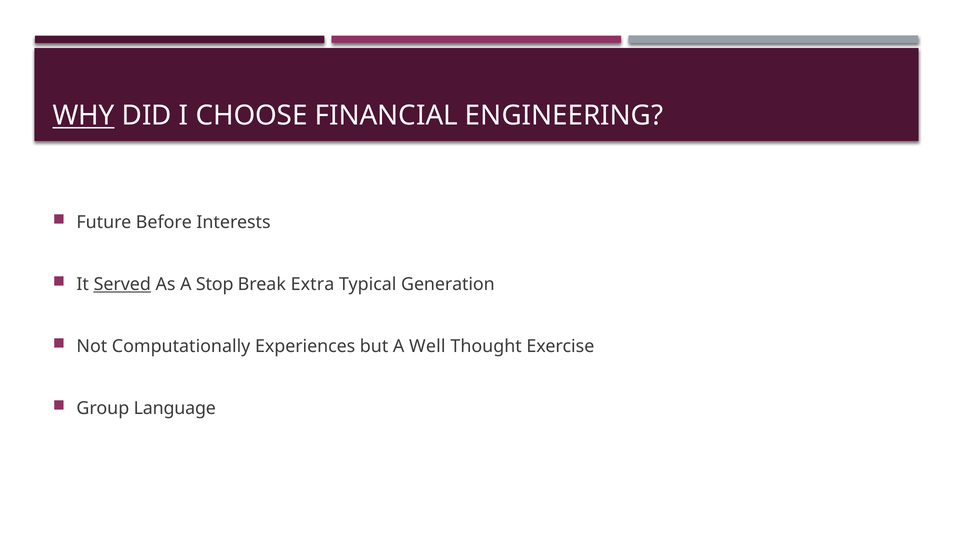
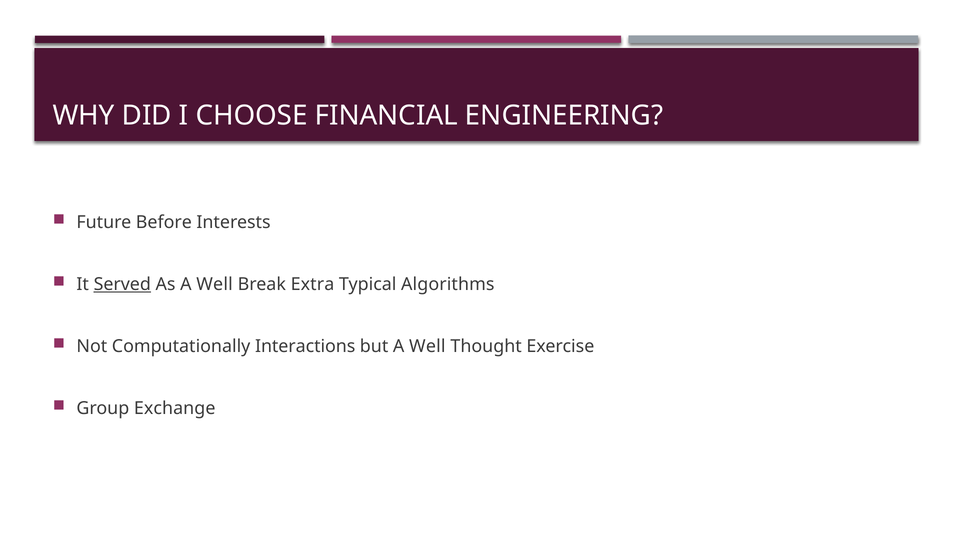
WHY underline: present -> none (84, 116)
As A Stop: Stop -> Well (215, 284)
Generation: Generation -> Algorithms (448, 284)
Experiences: Experiences -> Interactions (305, 346)
Language: Language -> Exchange (175, 408)
